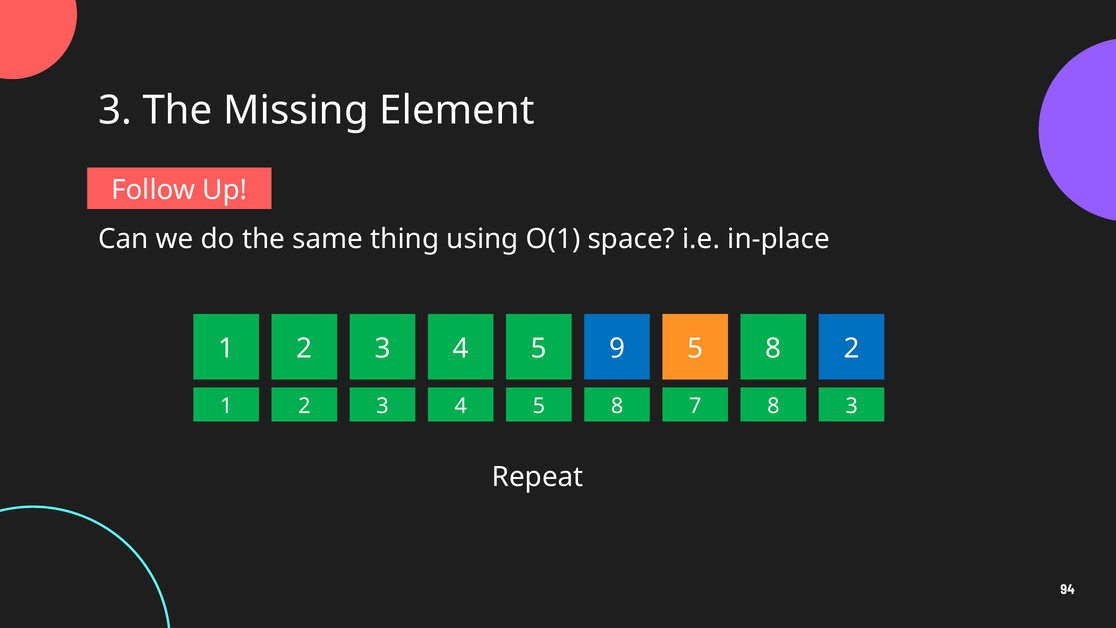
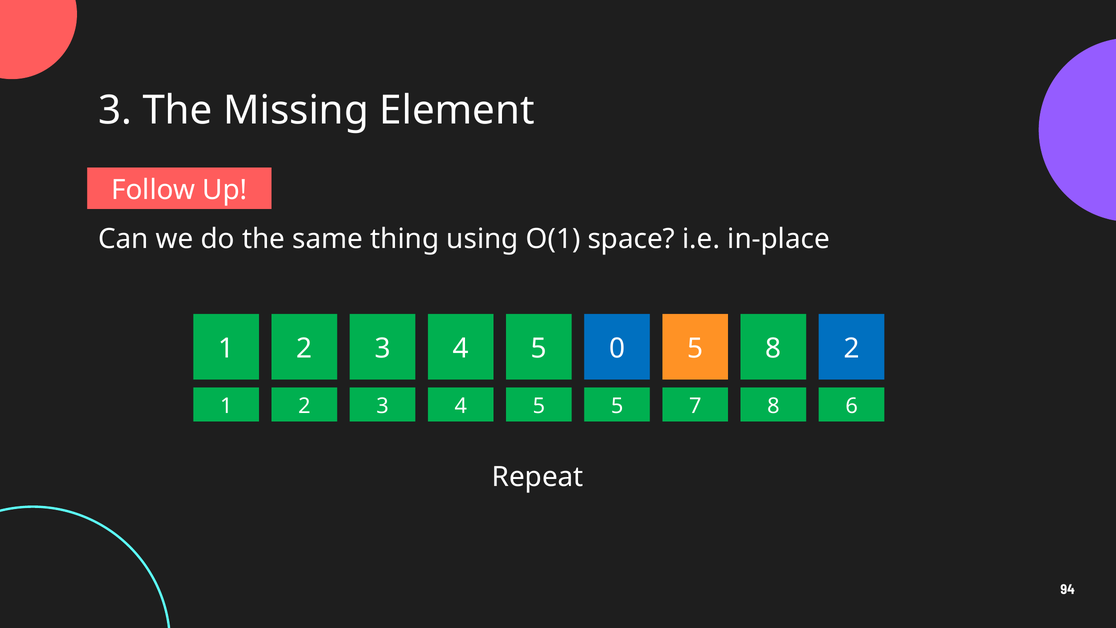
9: 9 -> 0 (617, 349)
5 8: 8 -> 5 (617, 406)
8 3: 3 -> 6 (852, 406)
